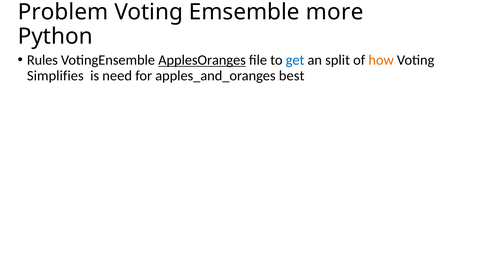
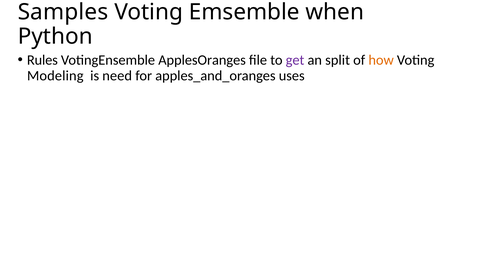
Problem: Problem -> Samples (63, 12)
more: more -> when (335, 12)
ApplesOranges underline: present -> none (202, 60)
get colour: blue -> purple (295, 60)
Simplifies: Simplifies -> Modeling (55, 76)
best: best -> uses (292, 76)
